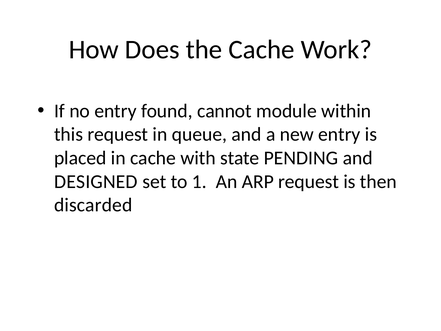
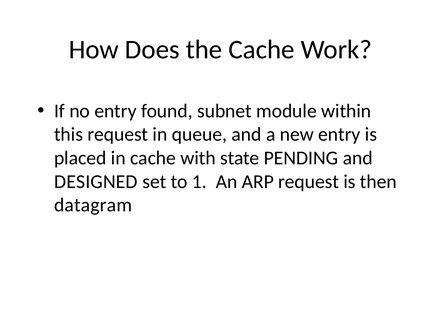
cannot: cannot -> subnet (224, 111)
discarded: discarded -> datagram (93, 205)
